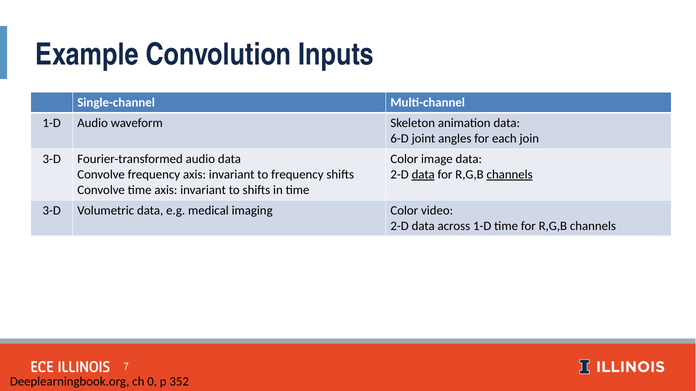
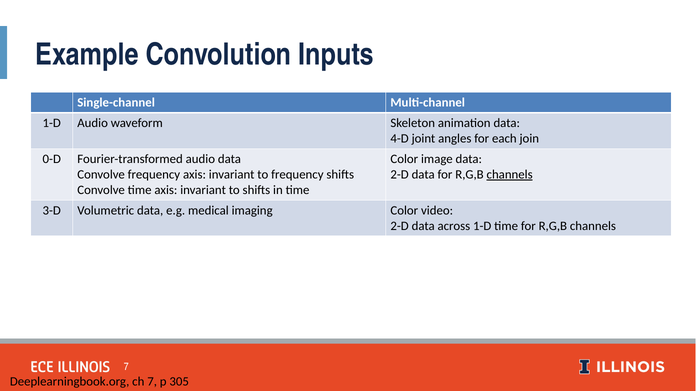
6-D: 6-D -> 4-D (400, 139)
3-D: 3-D -> 0-D (52, 159)
data underline: present -> none (423, 175)
ch 0: 0 -> 7 (152, 382)
352: 352 -> 305 (179, 382)
